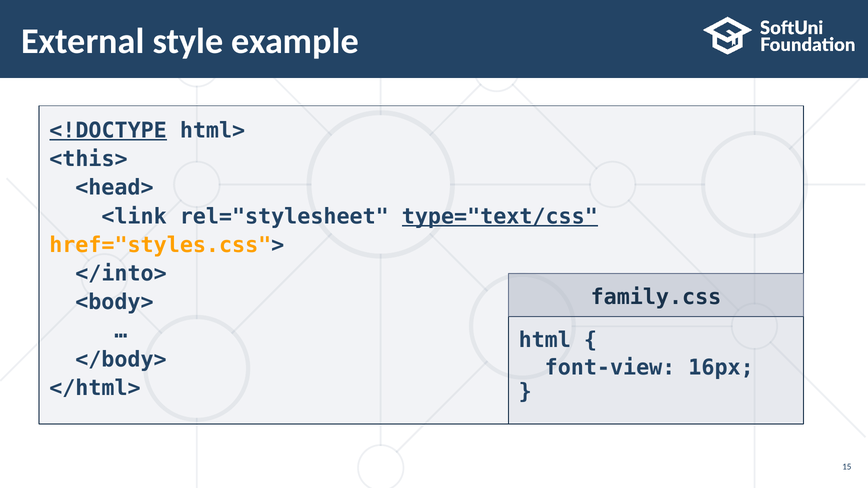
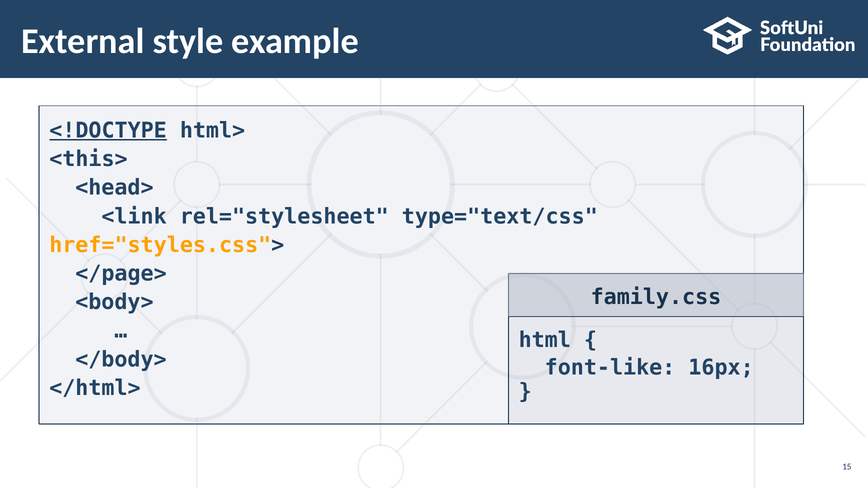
type="text/css underline: present -> none (500, 216)
</into>: </into> -> </page> (121, 274)
font-view: font-view -> font-like (610, 368)
